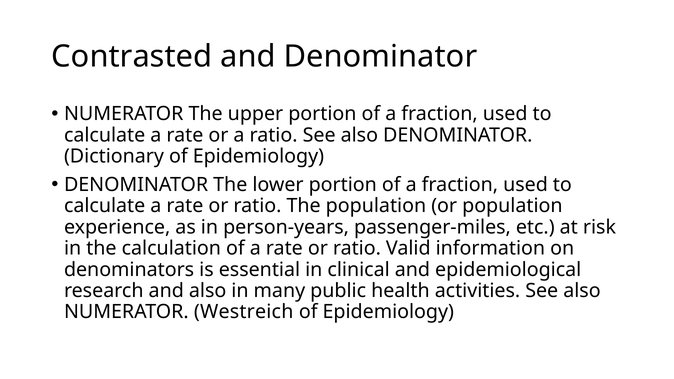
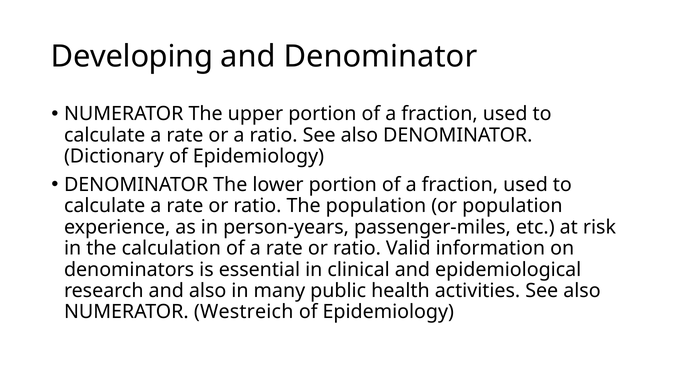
Contrasted: Contrasted -> Developing (132, 57)
